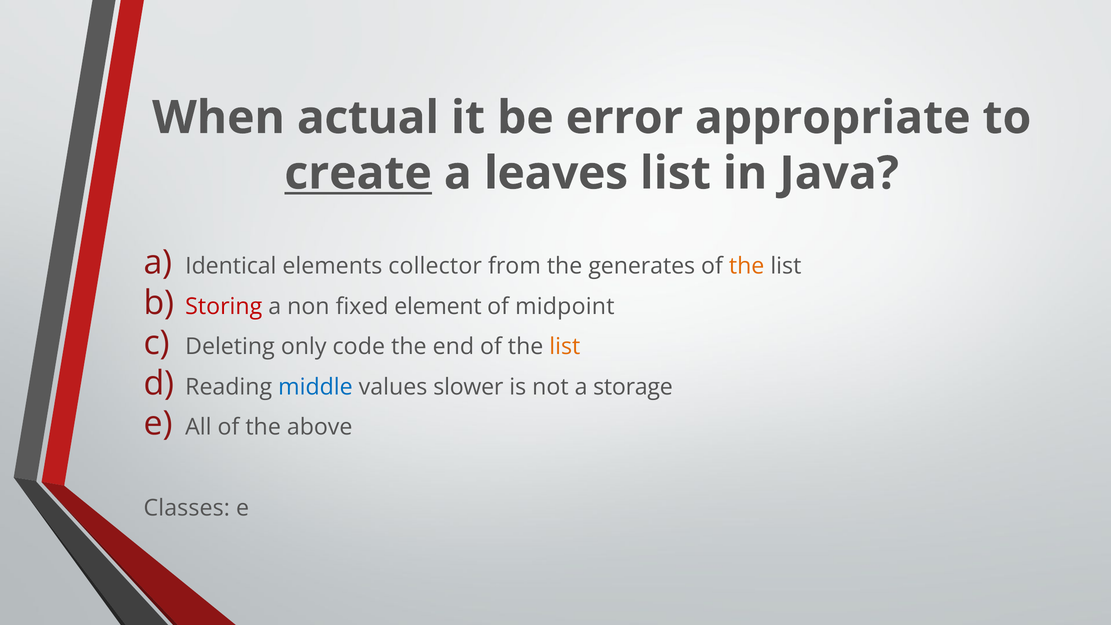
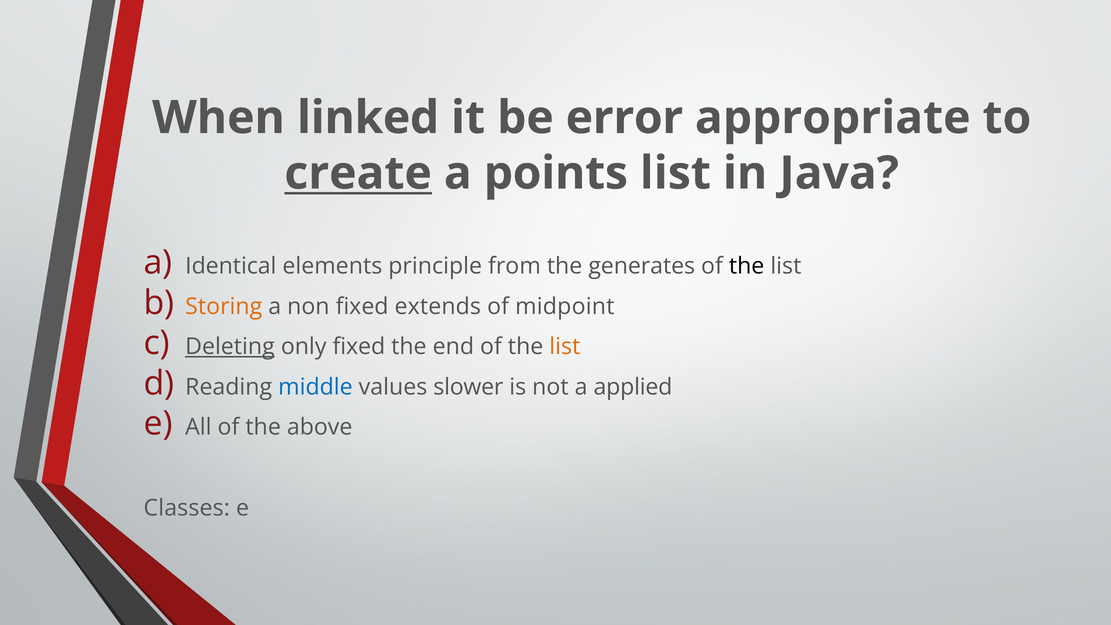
actual: actual -> linked (368, 118)
leaves: leaves -> points (556, 173)
collector: collector -> principle (435, 266)
the colour: orange -> black (747, 266)
Storing colour: red -> orange (224, 306)
element: element -> extends (438, 306)
Deleting underline: none -> present (230, 347)
only code: code -> fixed (359, 347)
storage: storage -> applied (633, 387)
